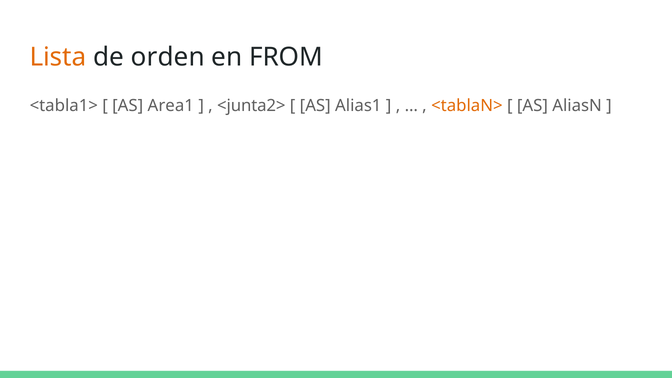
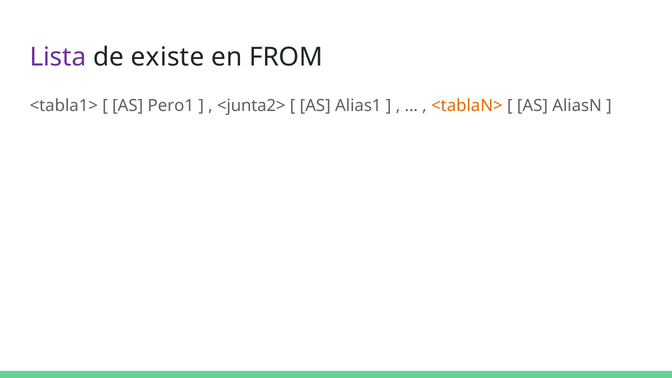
Lista colour: orange -> purple (58, 57)
orden: orden -> existe (168, 57)
Area1: Area1 -> Pero1 (171, 106)
